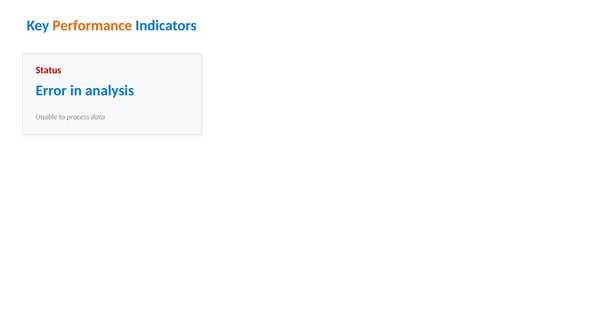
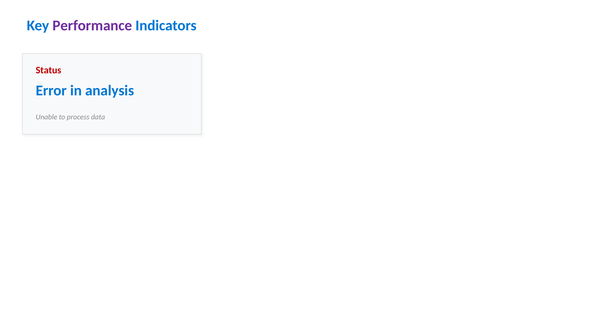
Performance colour: orange -> purple (92, 26)
